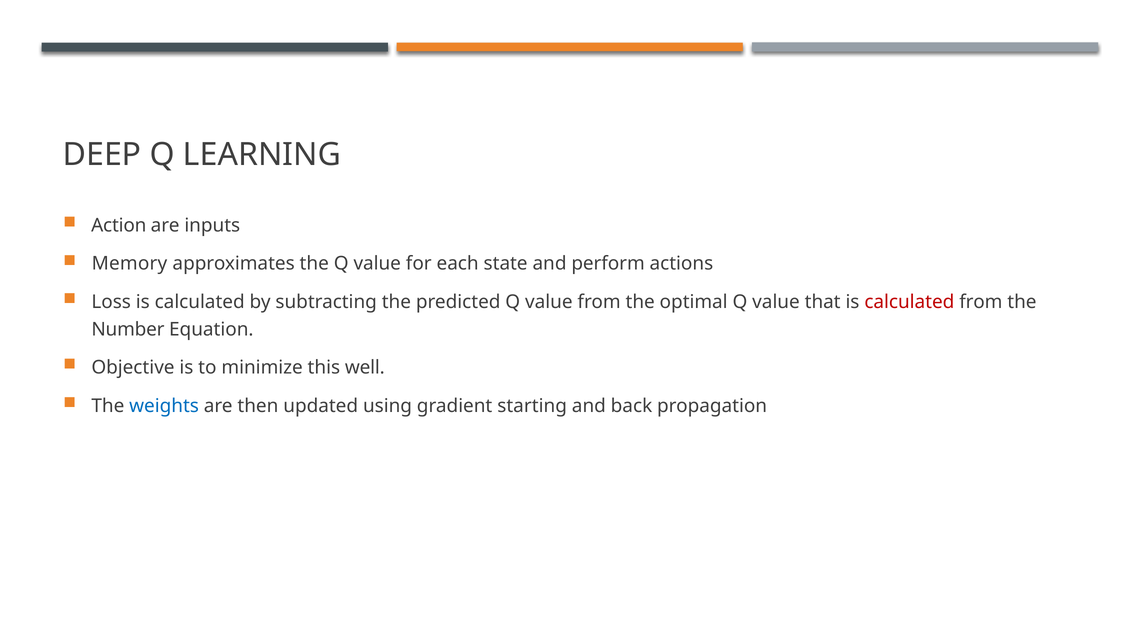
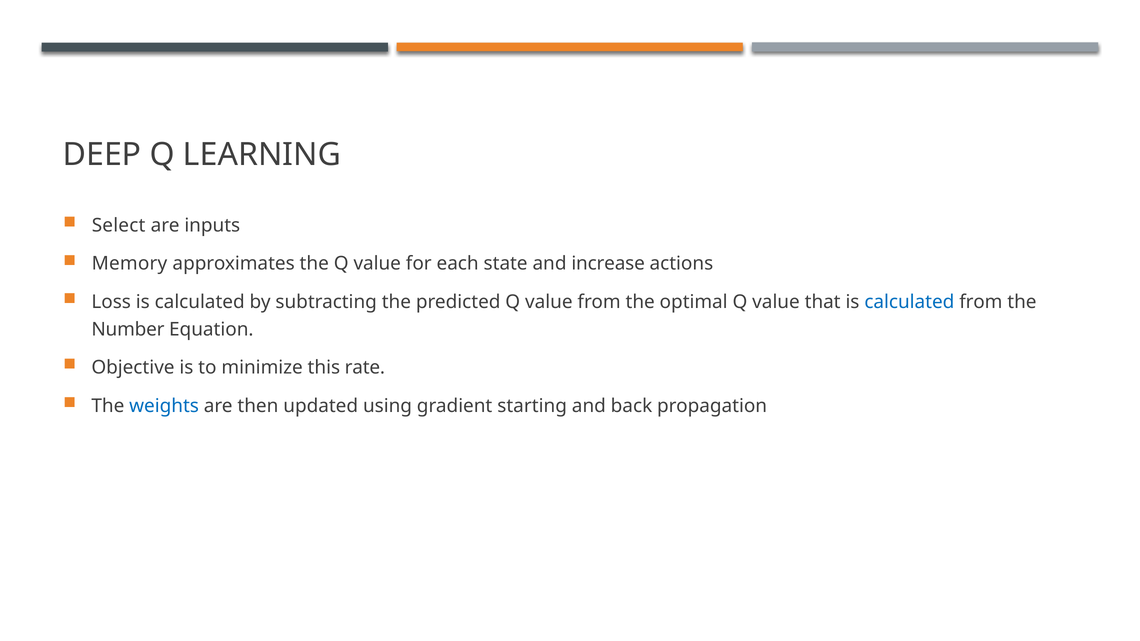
Action: Action -> Select (119, 226)
perform: perform -> increase (608, 264)
calculated colour: red -> blue (909, 302)
well: well -> rate (365, 368)
